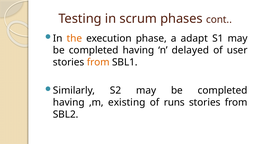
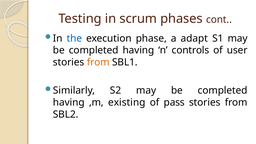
the colour: orange -> blue (74, 38)
delayed: delayed -> controls (191, 50)
runs: runs -> pass (174, 102)
